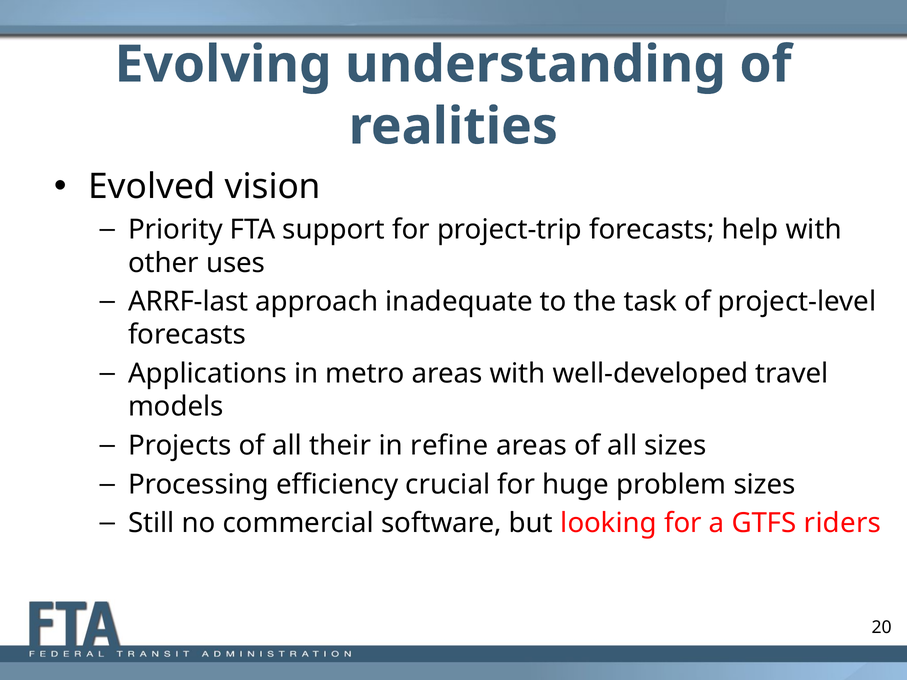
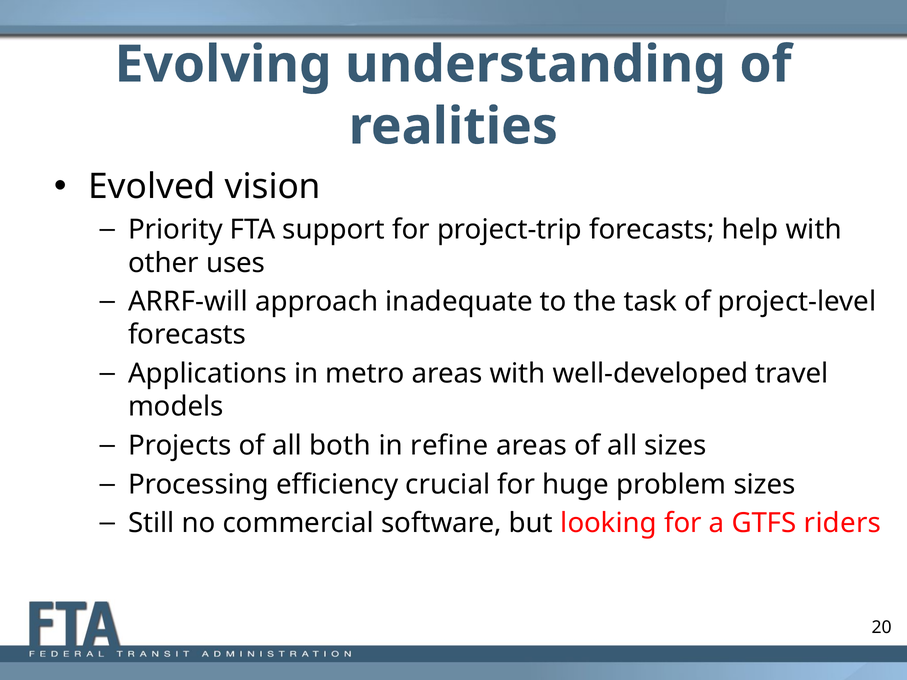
ARRF-last: ARRF-last -> ARRF-will (188, 302)
their: their -> both (340, 446)
